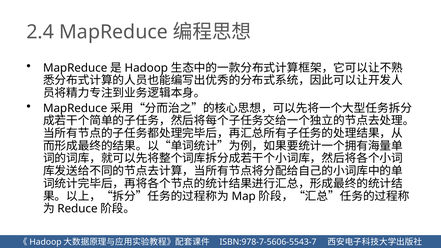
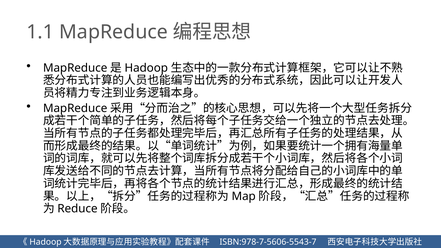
2.4: 2.4 -> 1.1 (40, 32)
